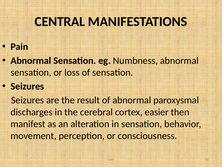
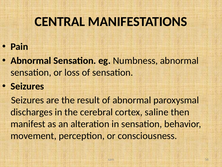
easier: easier -> saline (157, 112)
